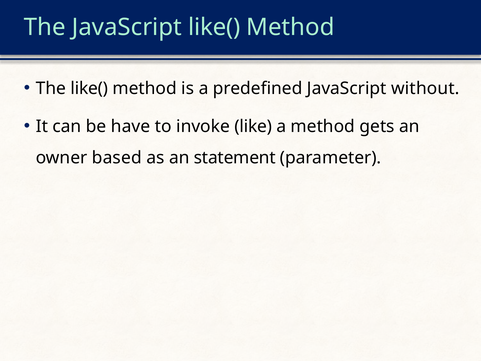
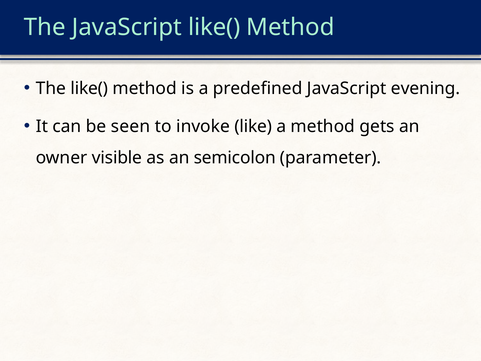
without: without -> evening (426, 88)
have: have -> seen (131, 126)
based: based -> visible (117, 158)
statement: statement -> semicolon (235, 158)
